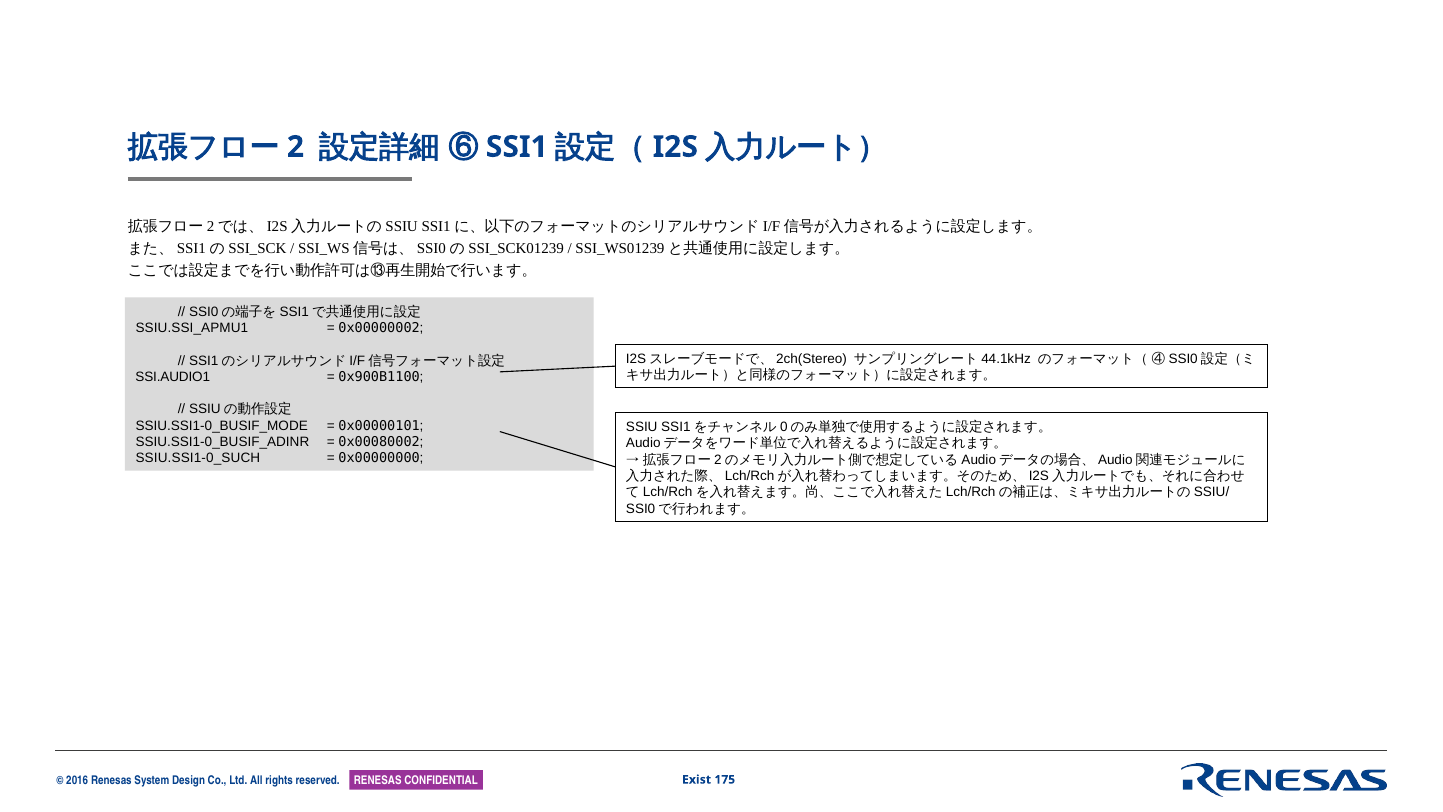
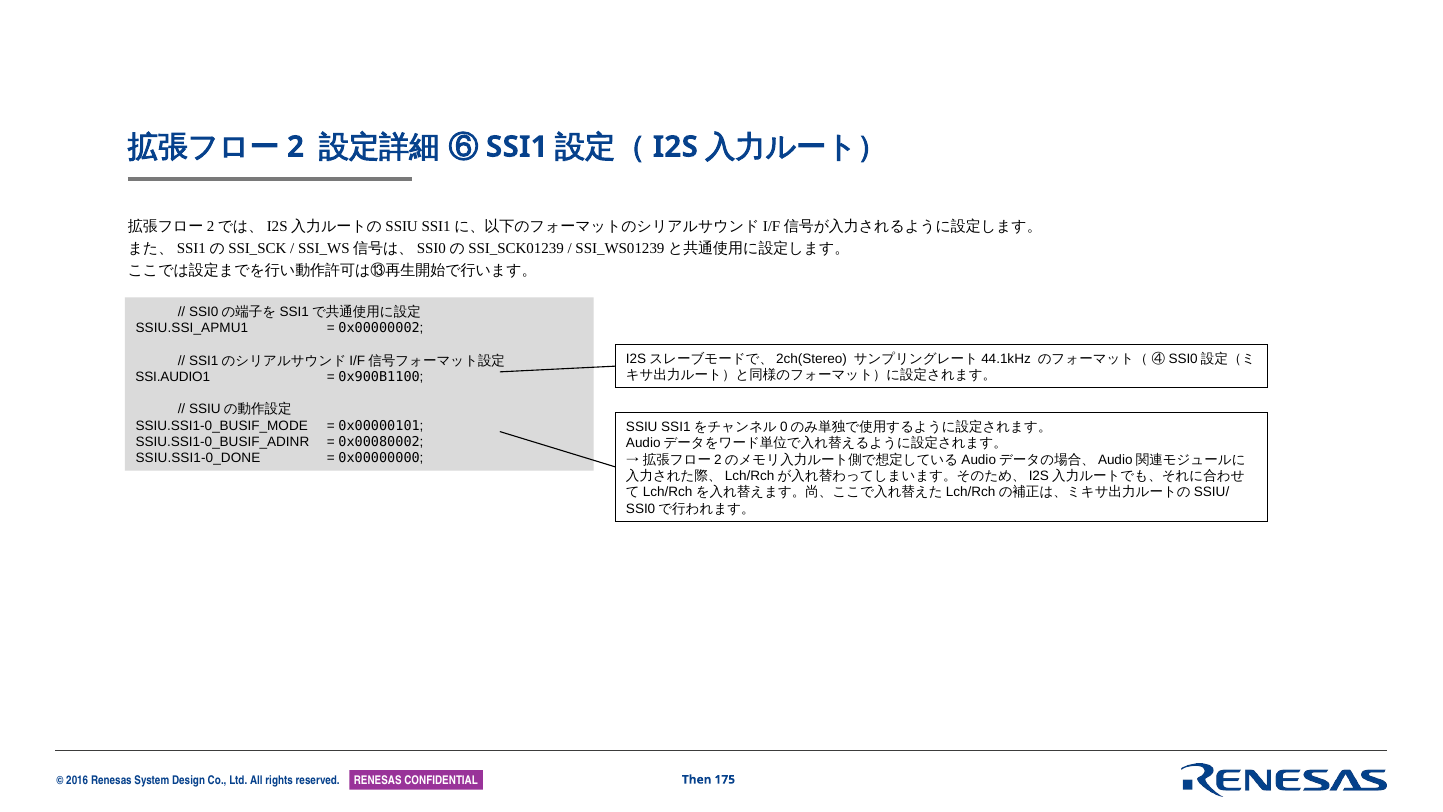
SSIU.SSI1-0_SUCH: SSIU.SSI1-0_SUCH -> SSIU.SSI1-0_DONE (198, 458)
Exist: Exist -> Then (697, 779)
